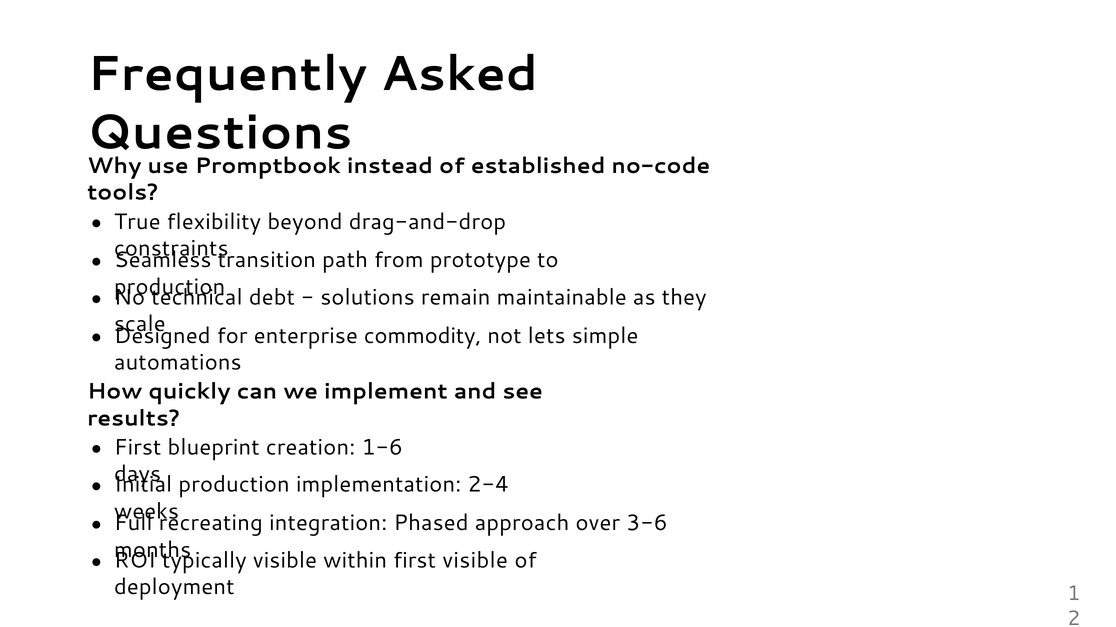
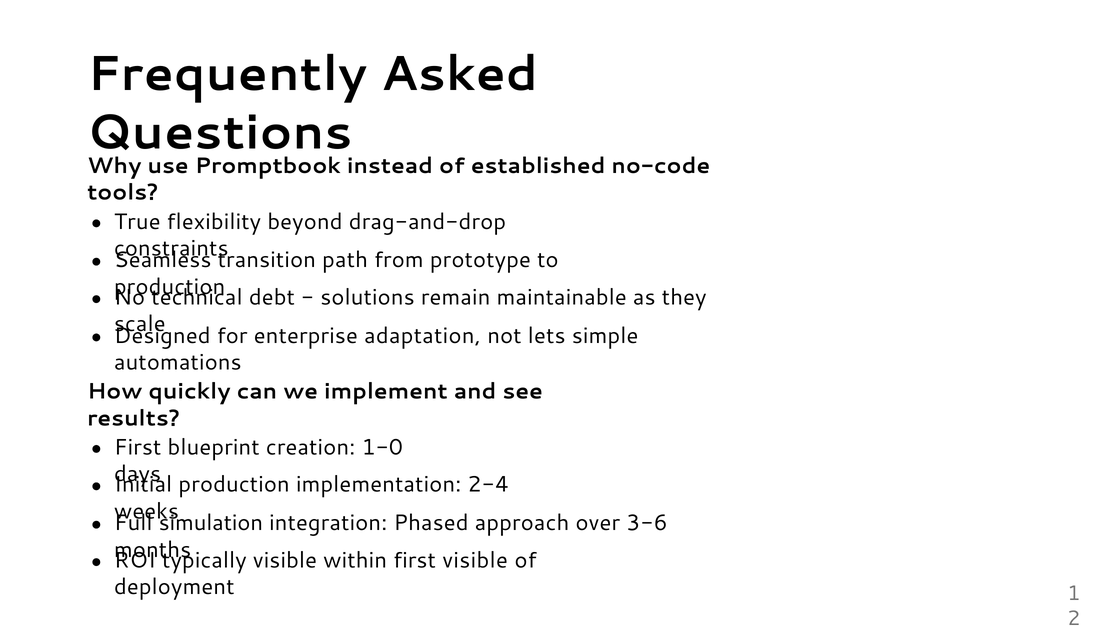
commodity: commodity -> adaptation (422, 336)
1-6: 1-6 -> 1-0 (382, 448)
recreating: recreating -> simulation (211, 524)
